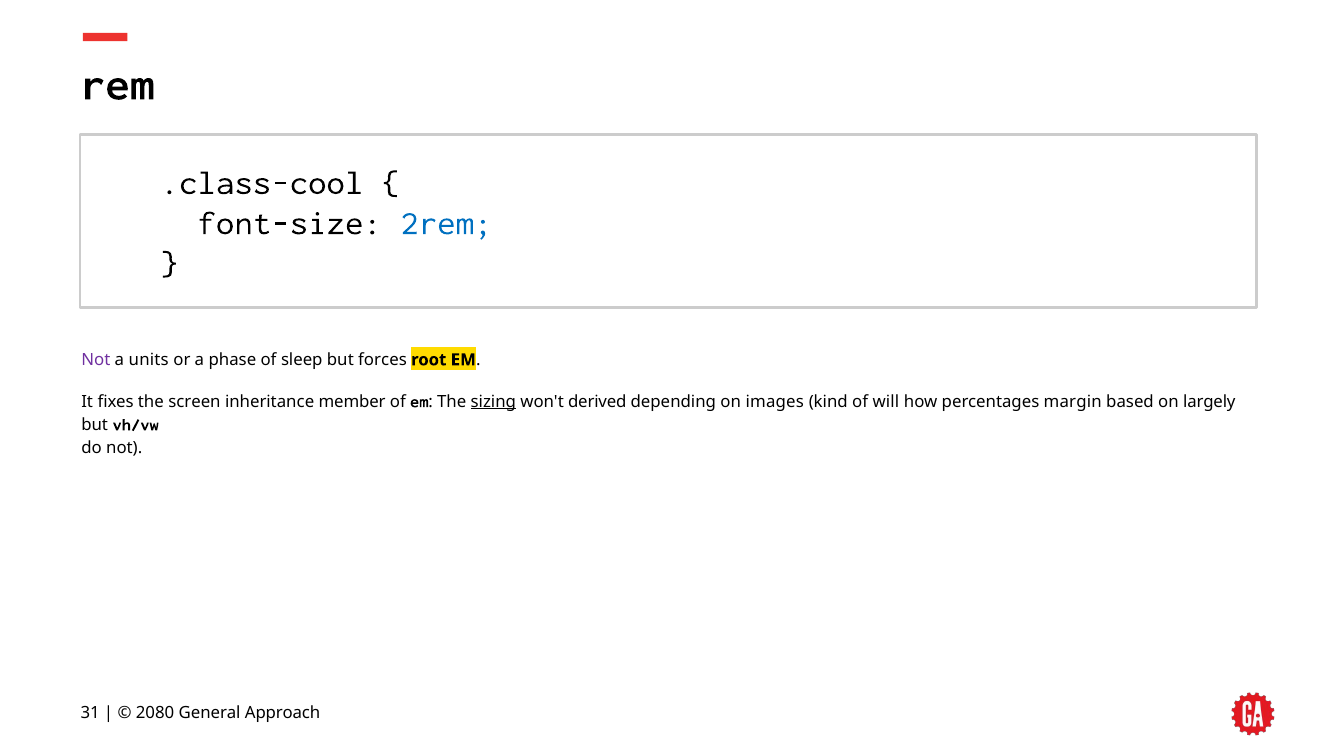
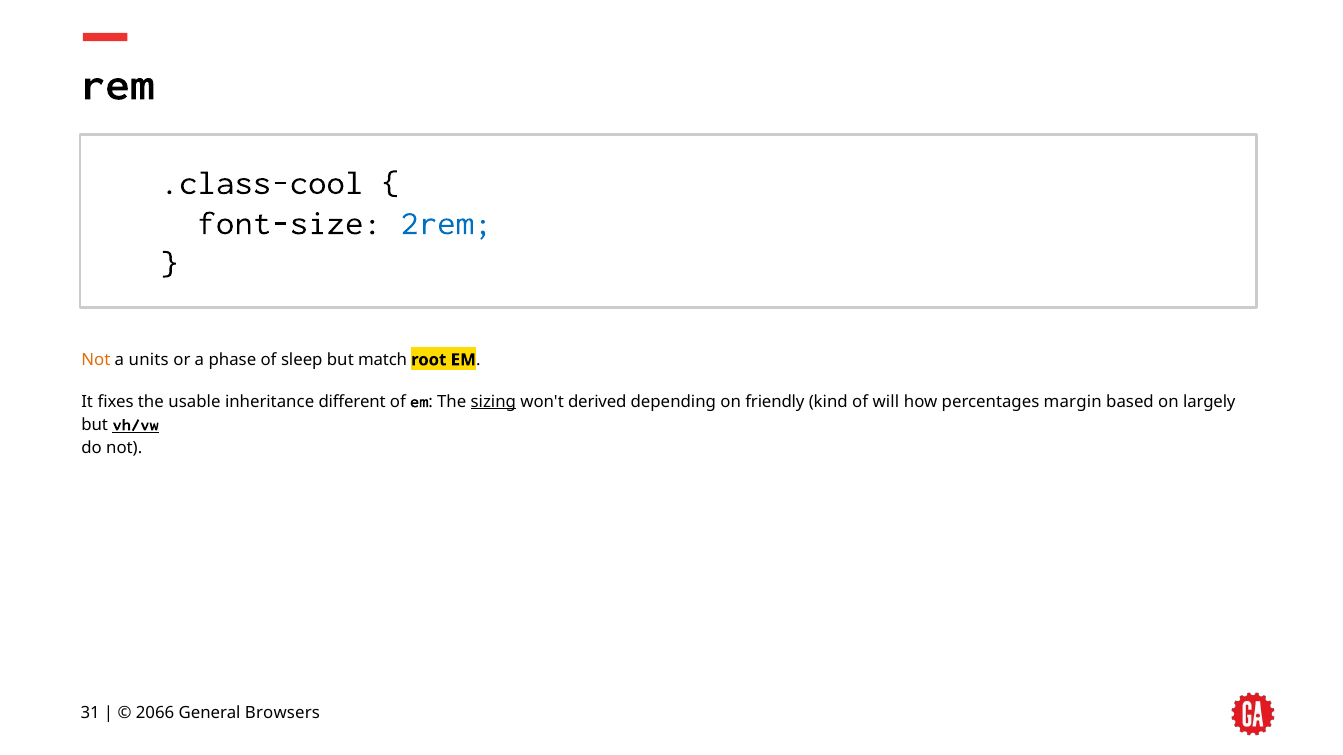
Not colour: purple -> orange (96, 360)
forces: forces -> match (383, 360)
screen: screen -> usable (194, 402)
member: member -> different (352, 402)
images: images -> friendly (775, 402)
vh/vw underline: none -> present (136, 425)
2080: 2080 -> 2066 (155, 714)
Approach: Approach -> Browsers (282, 714)
